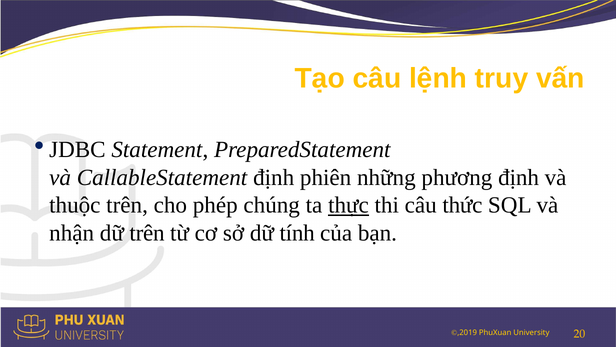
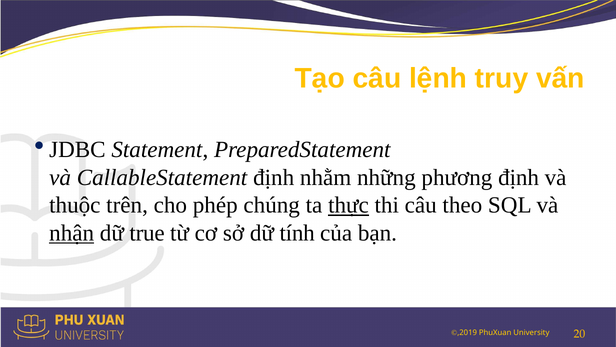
phiên: phiên -> nhằm (326, 177)
thức: thức -> theo (462, 205)
nhận underline: none -> present (72, 233)
dữ trên: trên -> true (147, 233)
